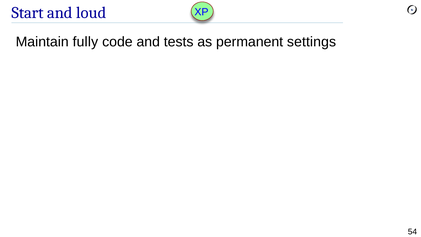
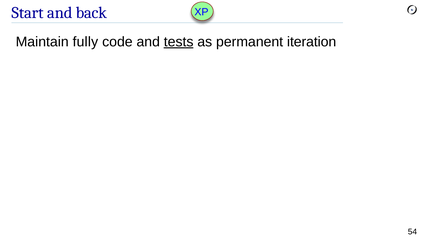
loud: loud -> back (91, 13)
tests underline: none -> present (179, 42)
settings: settings -> iteration (312, 42)
